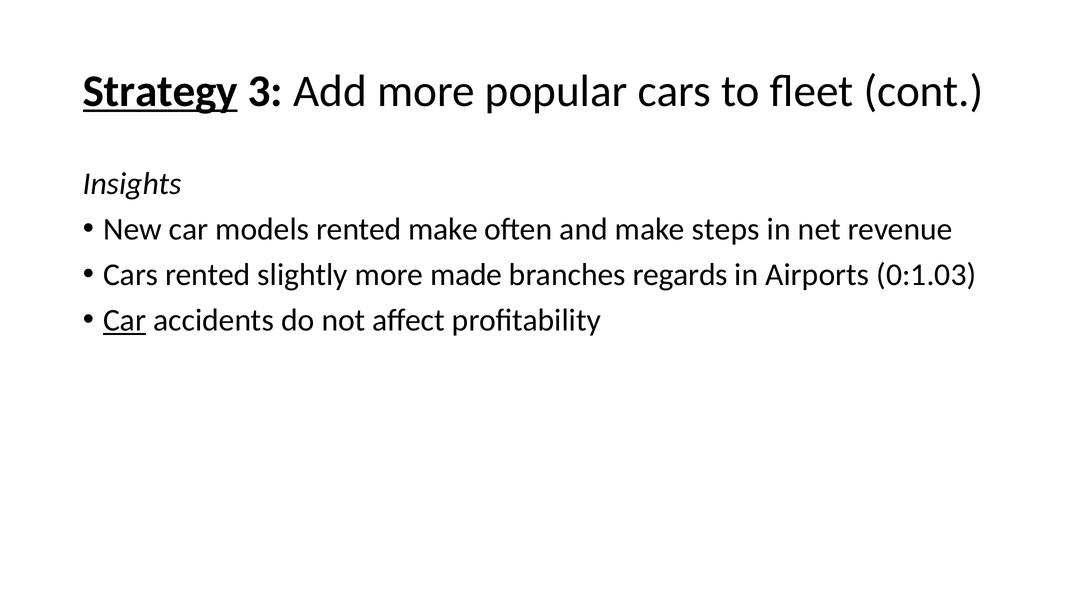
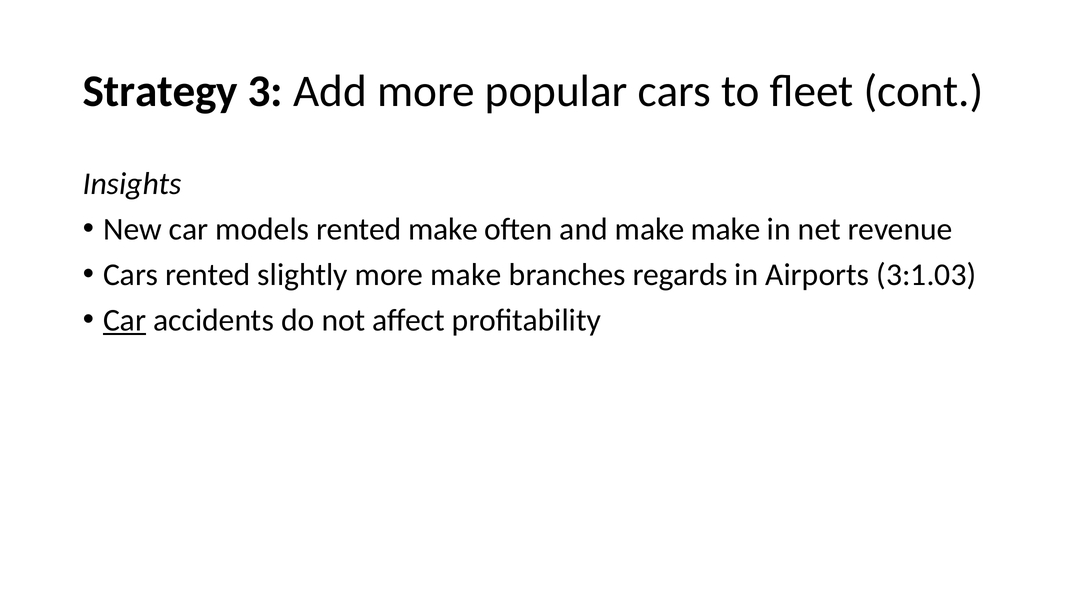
Strategy underline: present -> none (160, 91)
make steps: steps -> make (726, 229)
more made: made -> make (466, 275)
0:1.03: 0:1.03 -> 3:1.03 (926, 275)
